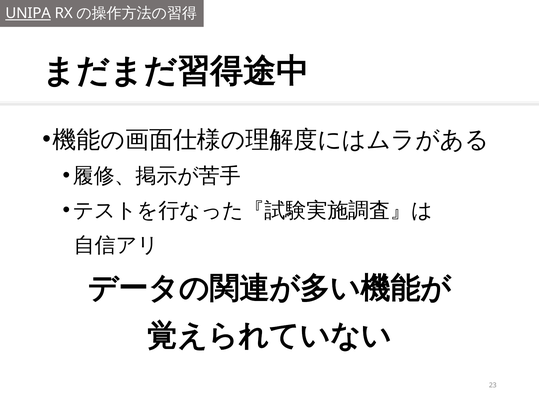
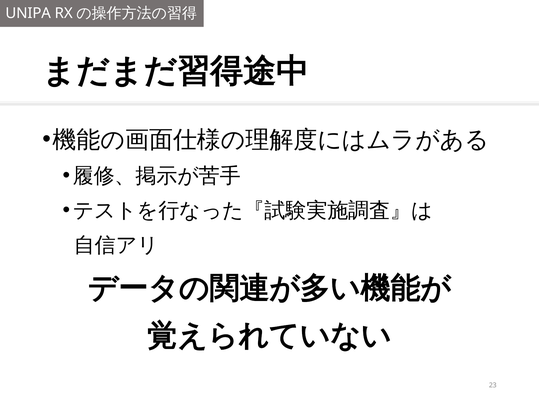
UNIPA underline: present -> none (28, 13)
